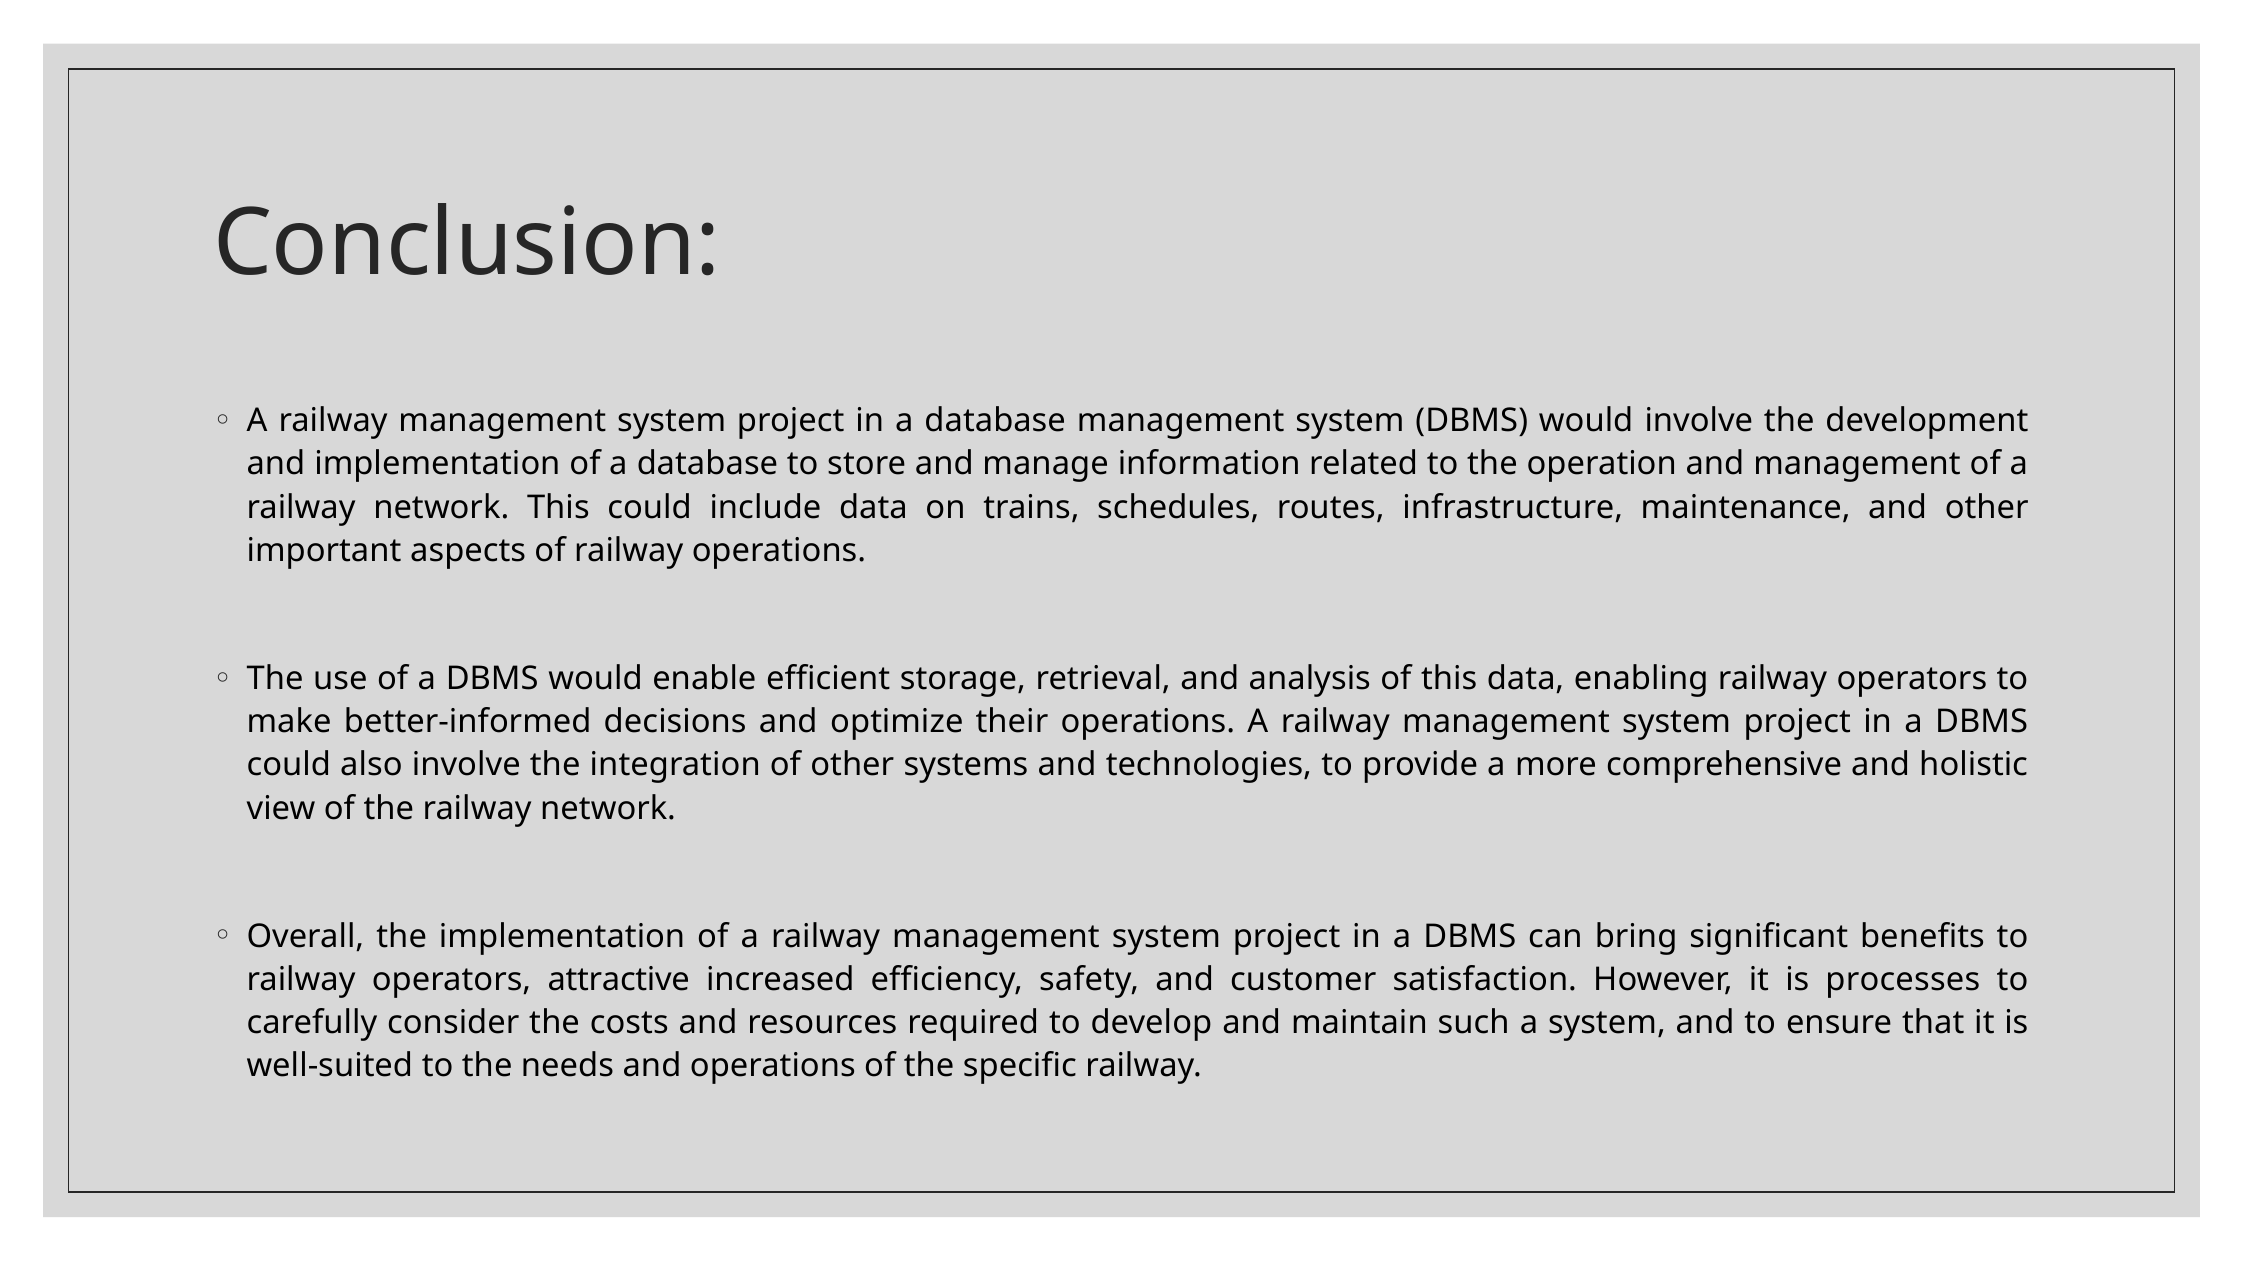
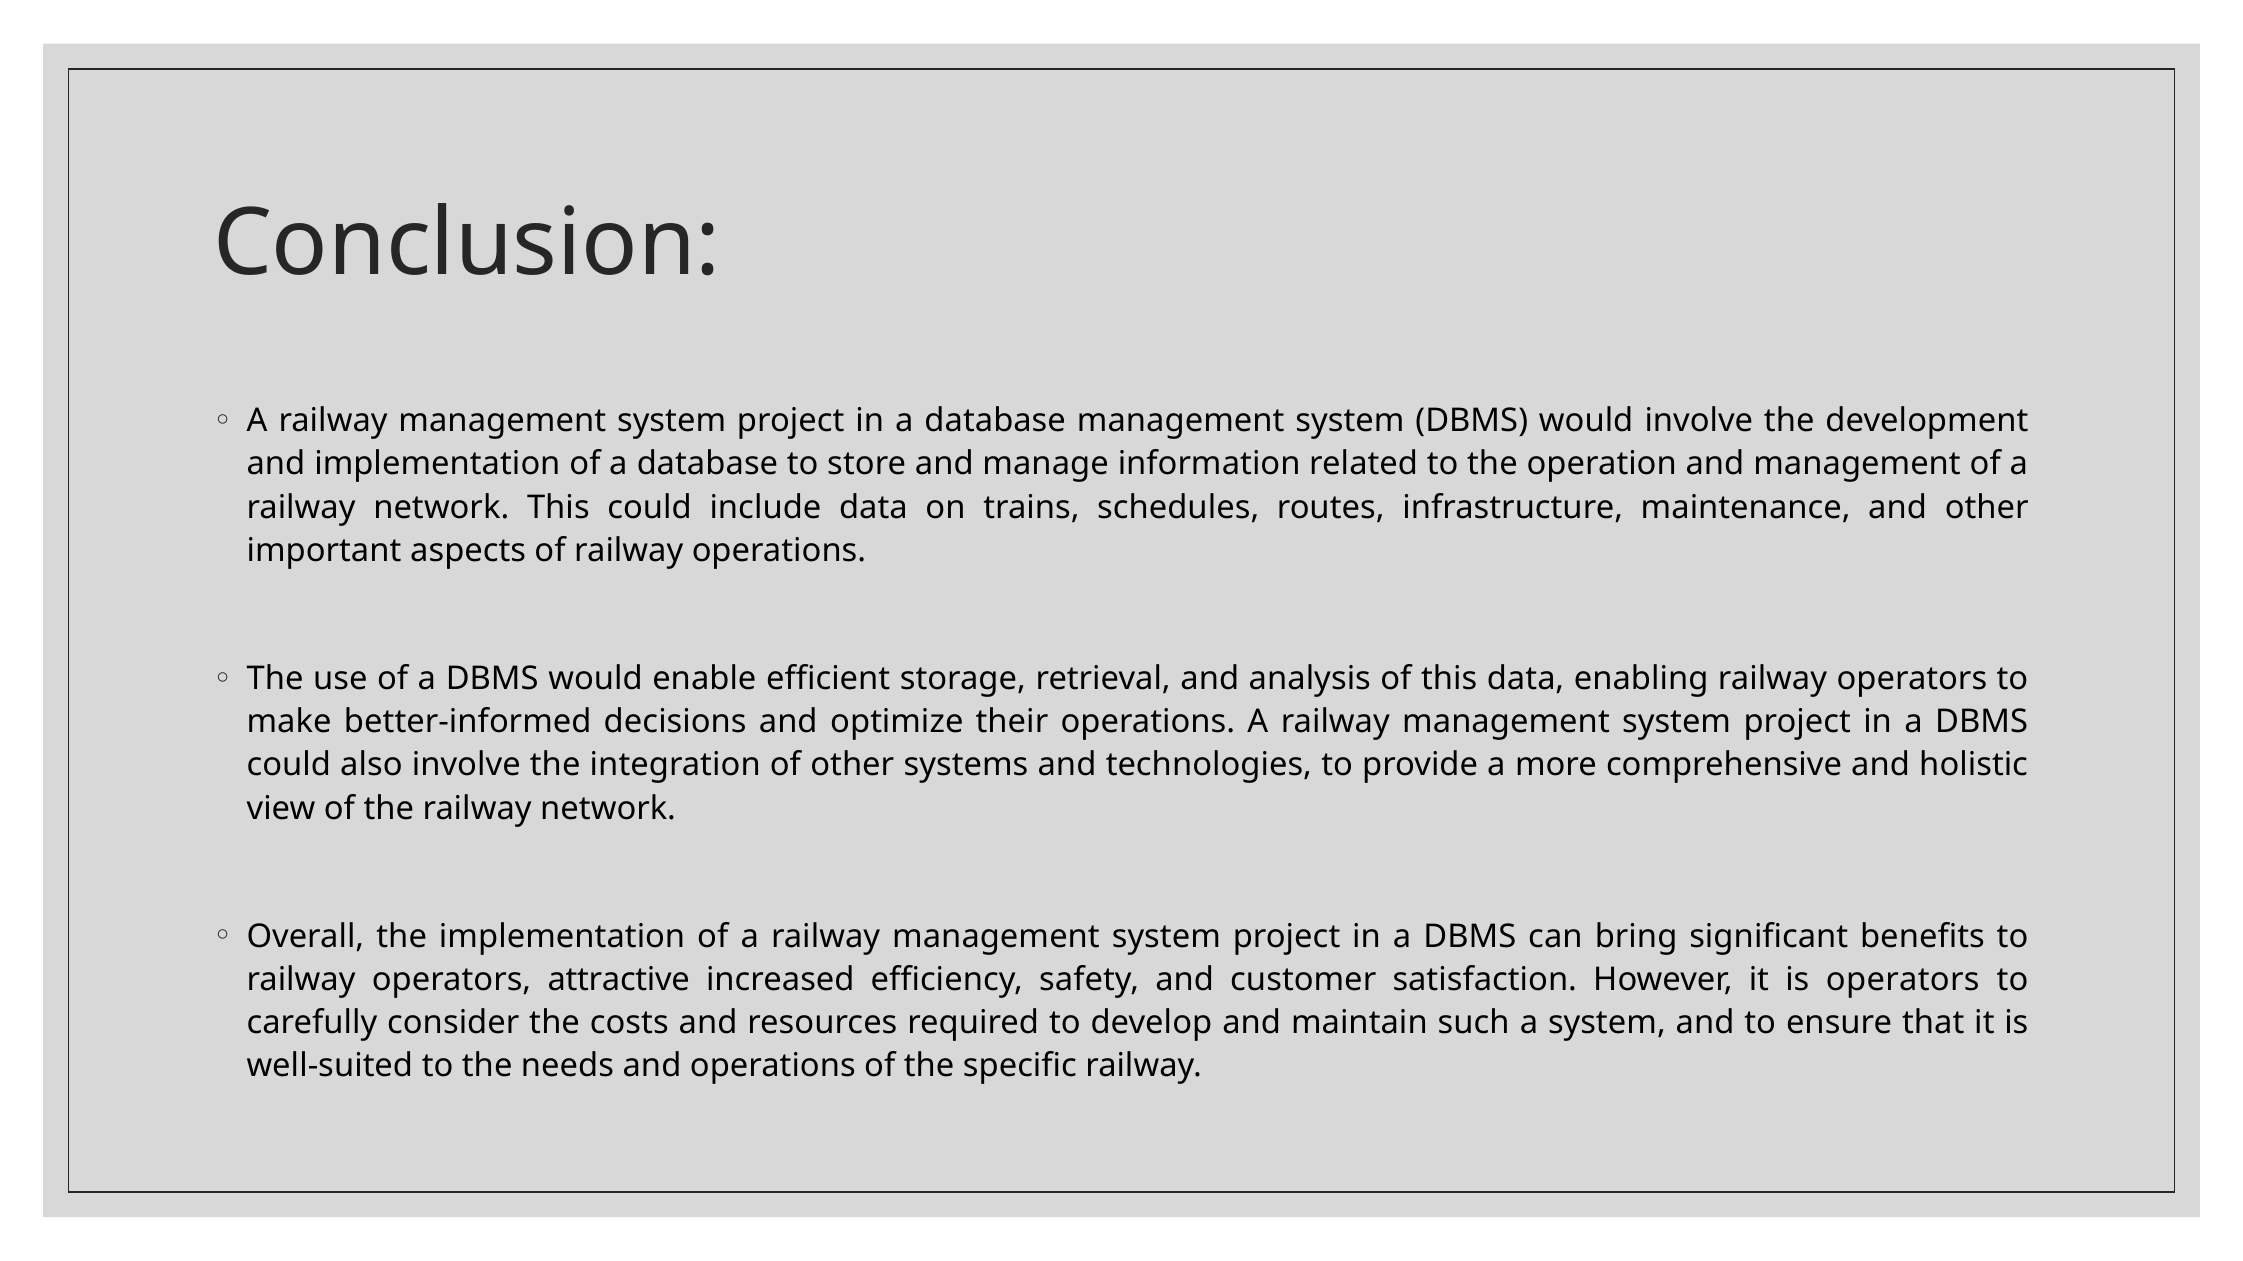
is processes: processes -> operators (1903, 980)
